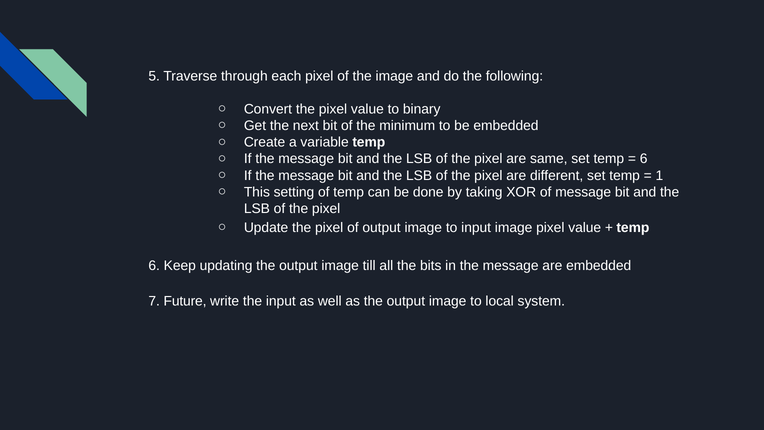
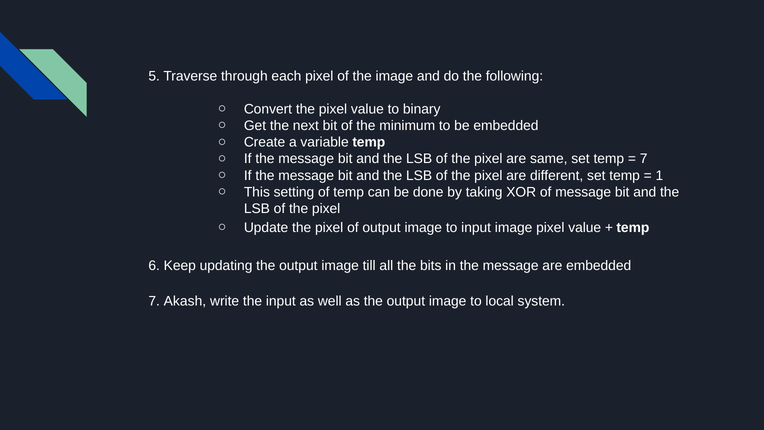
6: 6 -> 7 (644, 159)
Future: Future -> Akash (185, 301)
